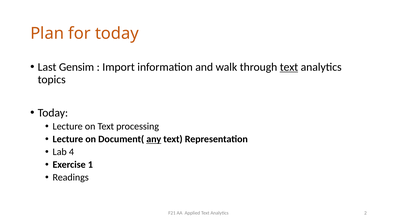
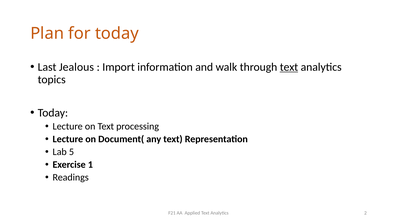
Gensim: Gensim -> Jealous (76, 67)
any underline: present -> none (154, 139)
4: 4 -> 5 (71, 152)
